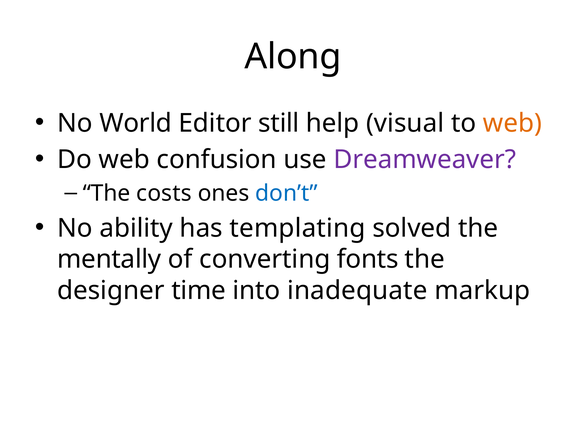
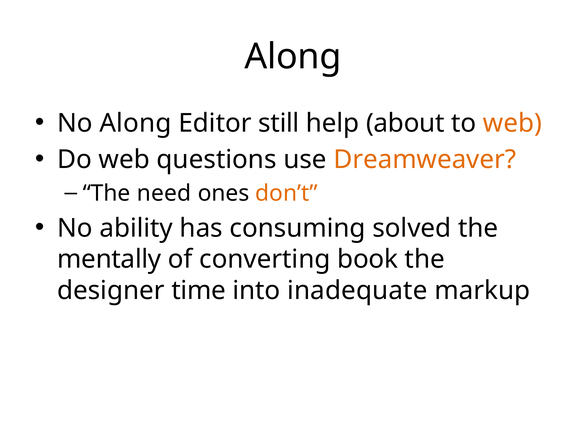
No World: World -> Along (135, 123)
visual: visual -> about (405, 123)
confusion: confusion -> questions (217, 159)
Dreamweaver colour: purple -> orange (425, 159)
costs: costs -> need (164, 193)
don’t colour: blue -> orange (286, 193)
templating: templating -> consuming (298, 228)
fonts: fonts -> book (368, 259)
